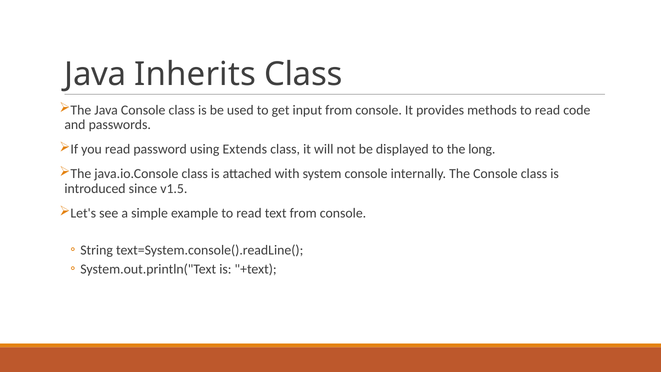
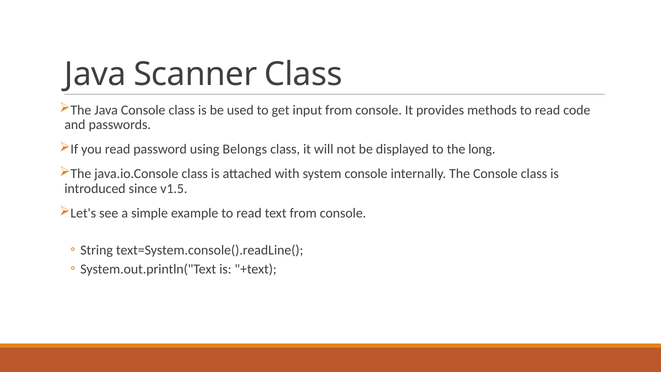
Inherits: Inherits -> Scanner (195, 74)
Extends: Extends -> Belongs (245, 149)
